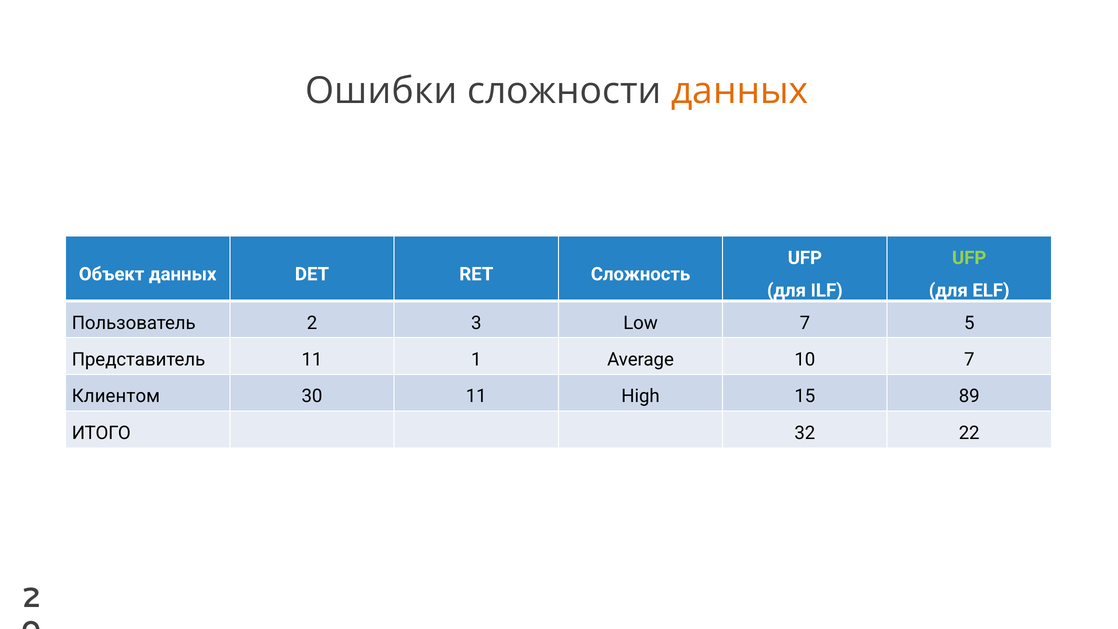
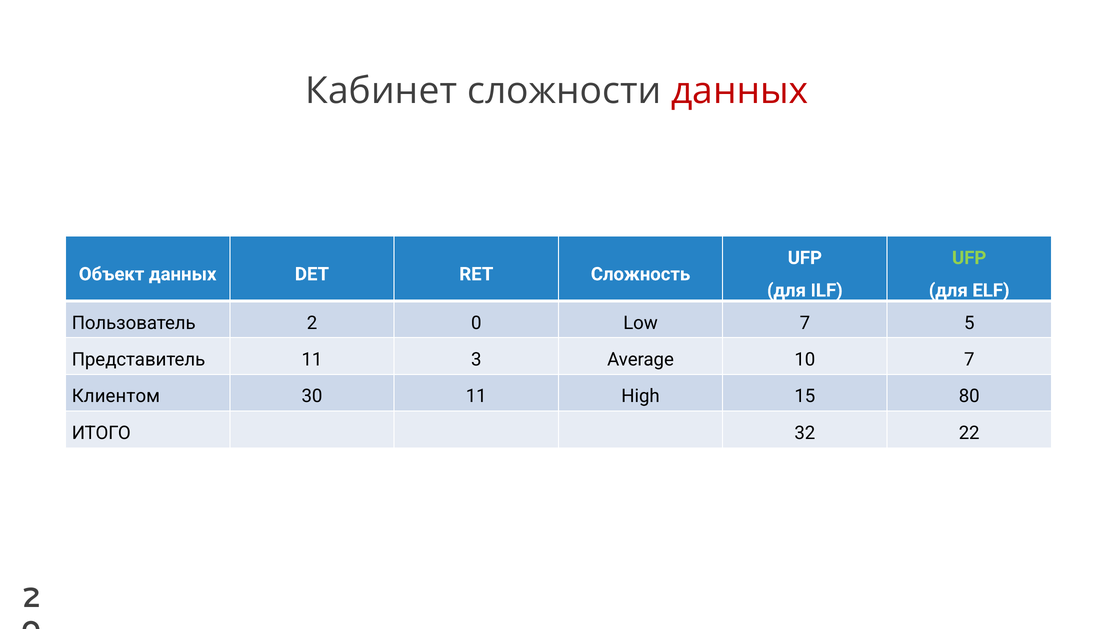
Ошибки: Ошибки -> Кабинет (381, 91)
данных colour: orange -> red (740, 91)
Пользователь 2 3: 3 -> 0 (476, 323)
1: 1 -> 3 (476, 360)
89: 89 -> 80 (969, 396)
